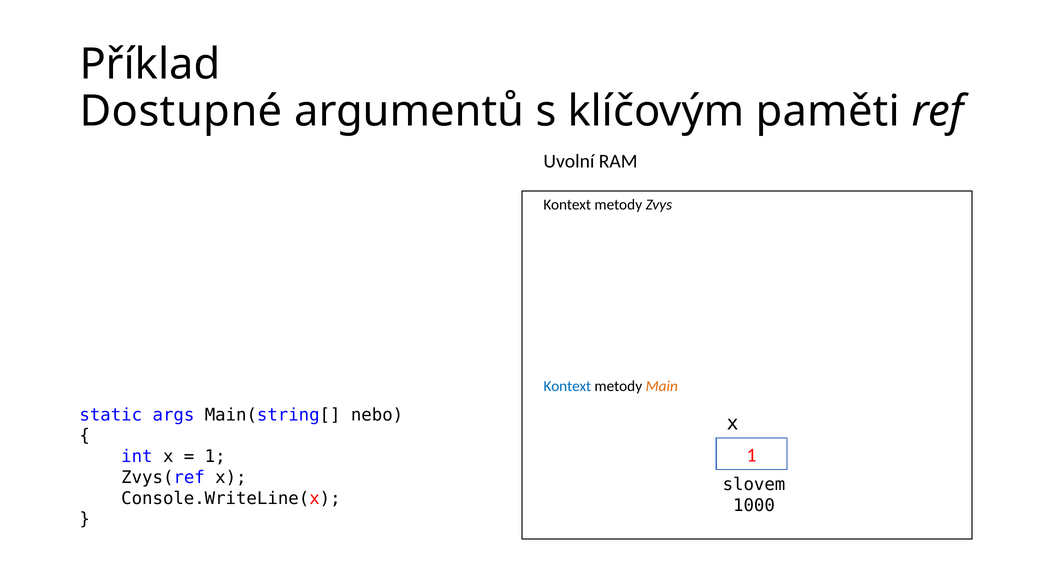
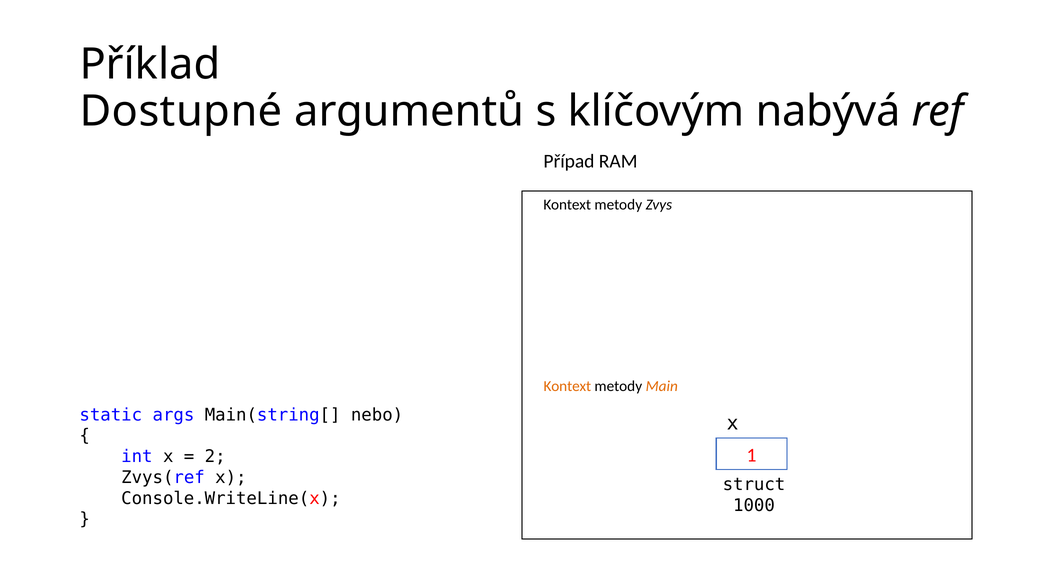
paměti: paměti -> nabývá (828, 111)
Uvolní: Uvolní -> Případ (569, 161)
Kontext colour: blue -> orange (567, 386)
1: 1 -> 2 (215, 457)
slovem: slovem -> struct (754, 485)
